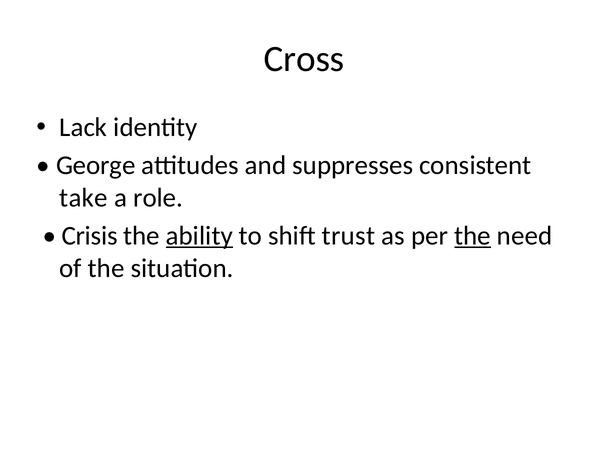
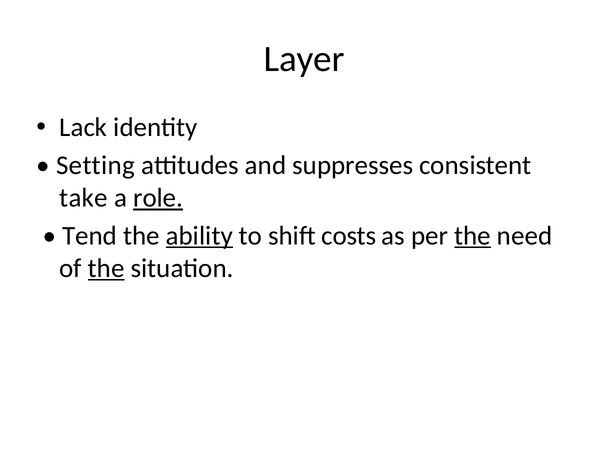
Cross: Cross -> Layer (304, 59)
George: George -> Setting (96, 165)
role underline: none -> present (158, 198)
Crisis: Crisis -> Tend (89, 236)
trust: trust -> costs (349, 236)
the underline: none -> present (106, 268)
